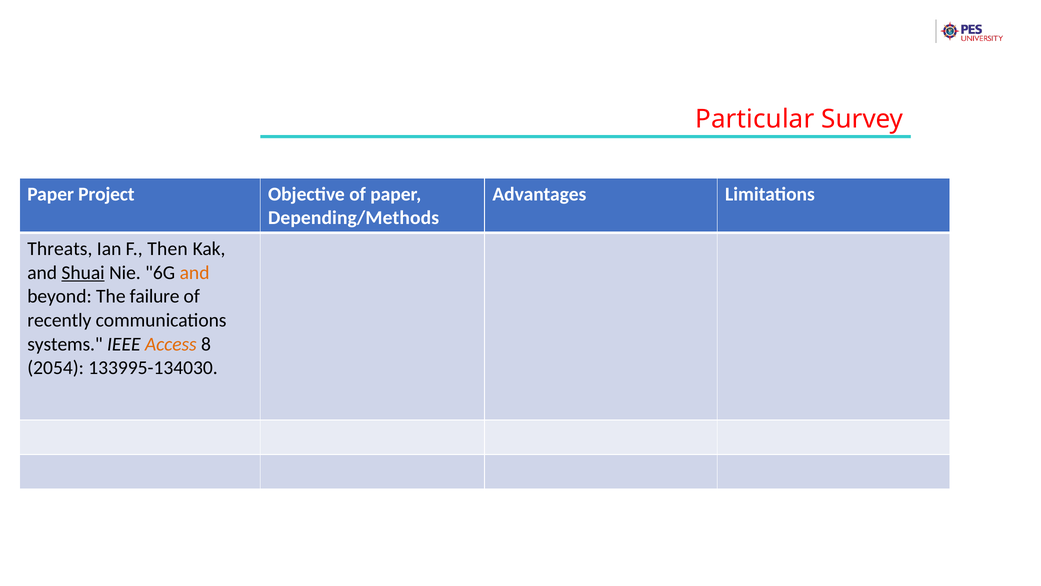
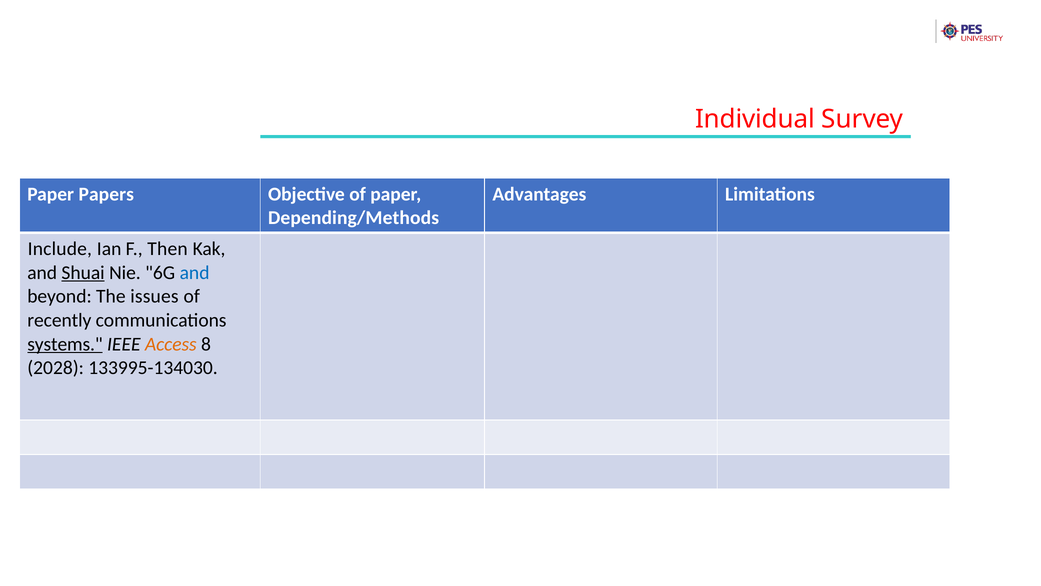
Particular: Particular -> Individual (755, 119)
Project: Project -> Papers (106, 194)
Threats: Threats -> Include (60, 249)
and colour: orange -> blue (195, 272)
failure: failure -> issues (154, 296)
systems underline: none -> present (65, 344)
2054: 2054 -> 2028 (56, 368)
